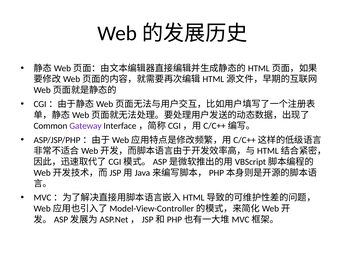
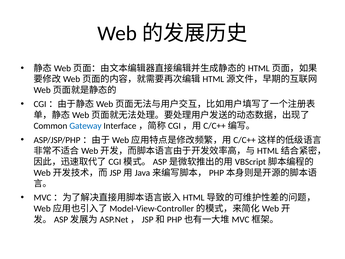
Gateway colour: purple -> blue (85, 126)
